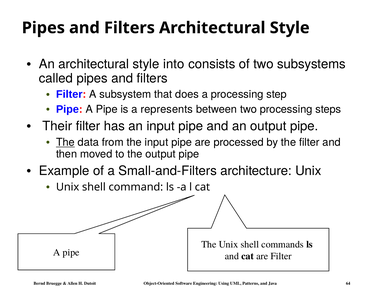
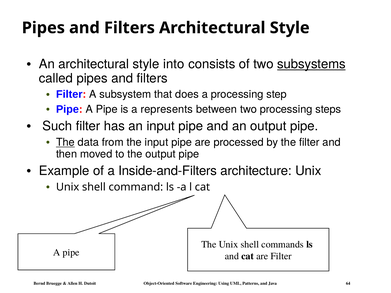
subsystems underline: none -> present (311, 64)
Their: Their -> Such (57, 126)
Small-and-Filters: Small-and-Filters -> Inside-and-Filters (168, 171)
